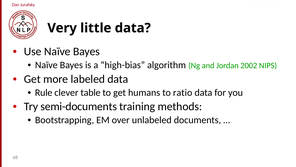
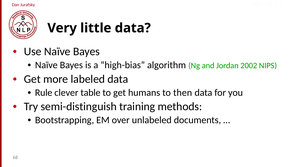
ratio: ratio -> then (183, 92)
semi-documents: semi-documents -> semi-distinguish (79, 106)
